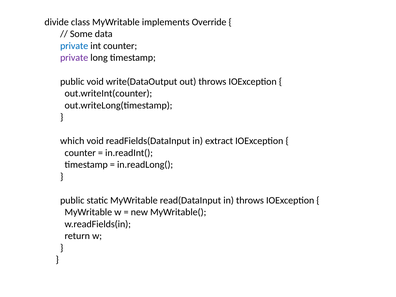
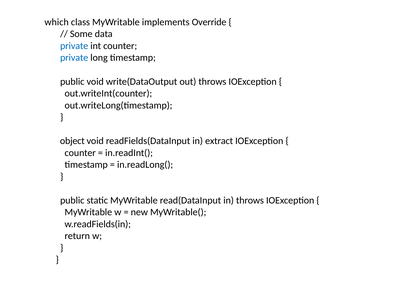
divide: divide -> which (57, 22)
private colour: purple -> blue (74, 58)
which: which -> object (72, 141)
